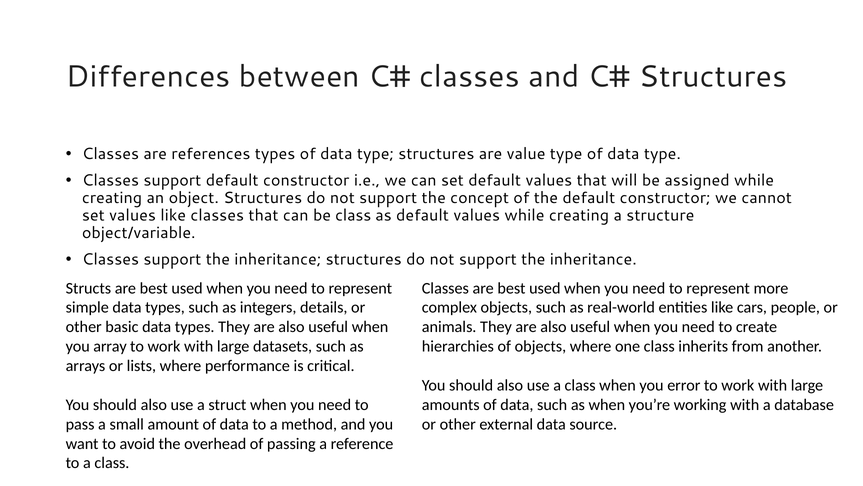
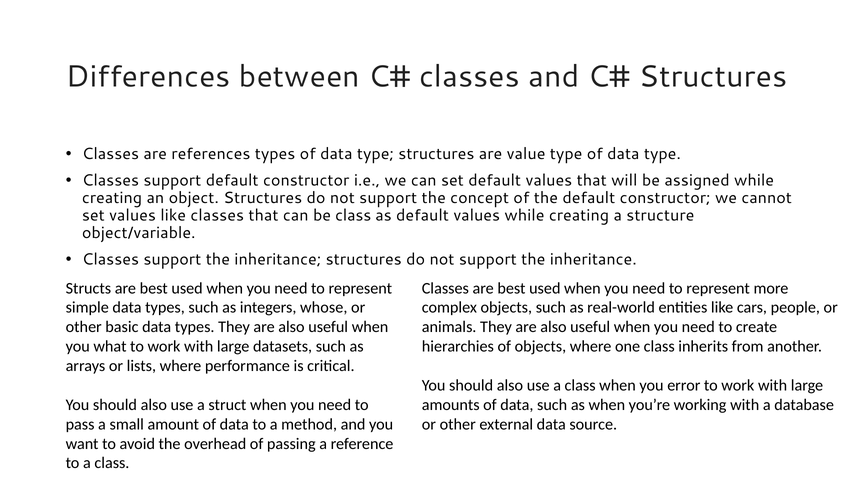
details: details -> whose (324, 307)
array: array -> what (110, 346)
